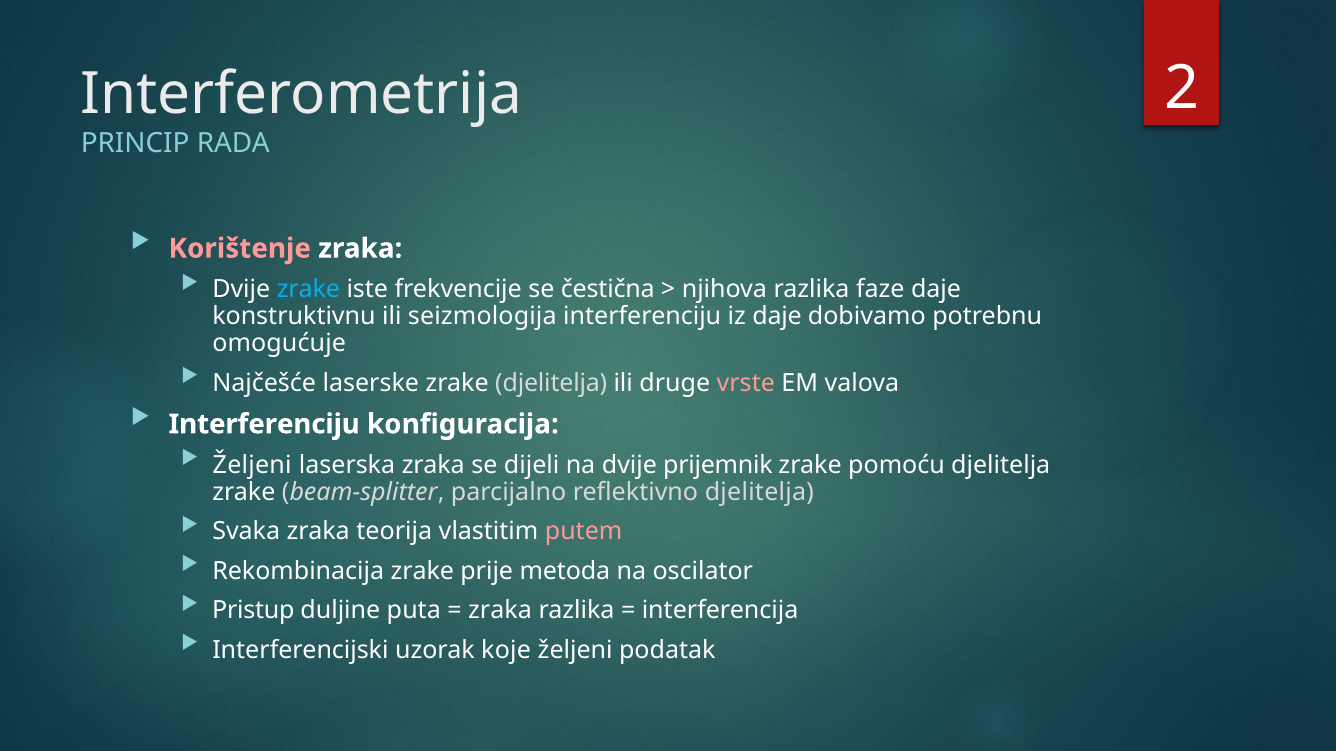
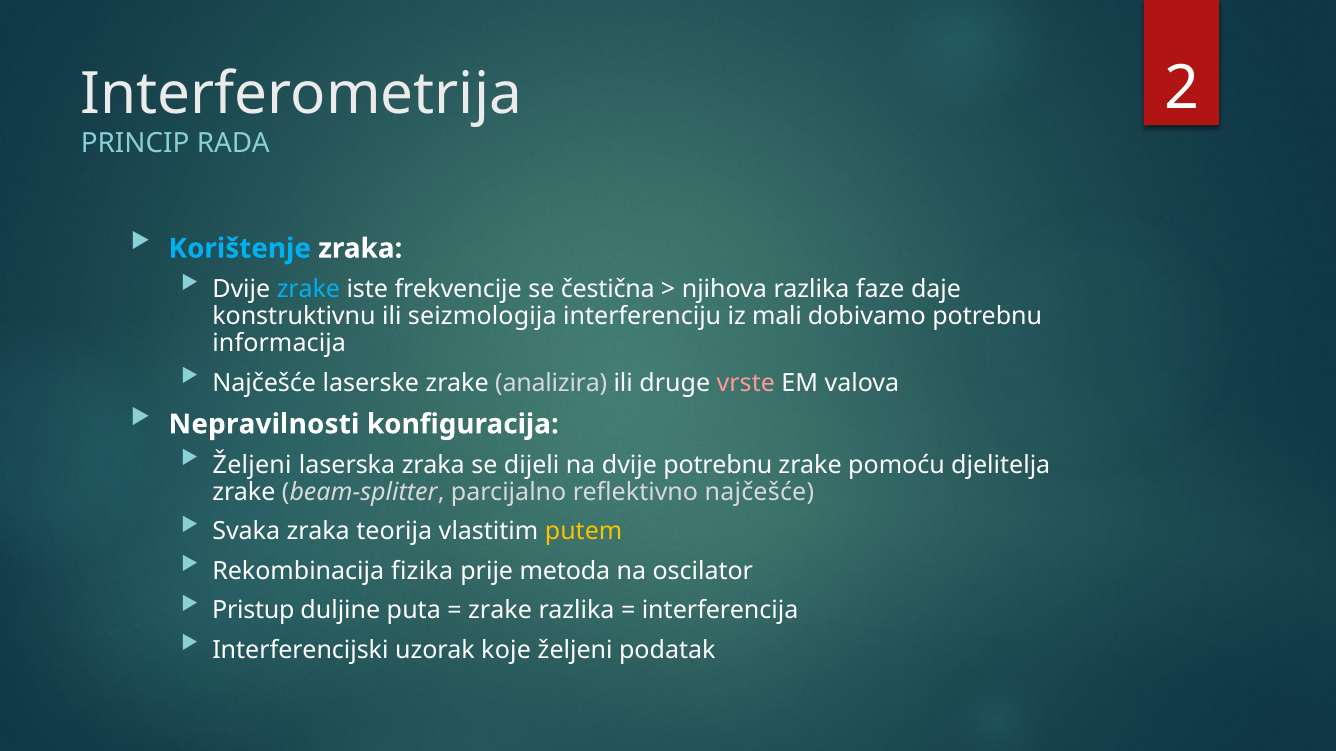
Korištenje colour: pink -> light blue (240, 249)
iz daje: daje -> mali (777, 316)
omogućuje: omogućuje -> informacija (279, 343)
zrake djelitelja: djelitelja -> analizira (551, 383)
Interferenciju: Interferenciju -> Nepravilnosti (264, 424)
dvije prijemnik: prijemnik -> potrebnu (718, 465)
reflektivno djelitelja: djelitelja -> najčešće (759, 492)
putem colour: pink -> yellow (584, 532)
Rekombinacija zrake: zrake -> fizika (422, 571)
zraka: zraka -> zrake (500, 611)
